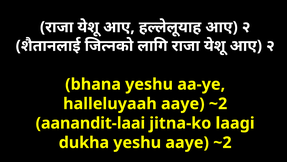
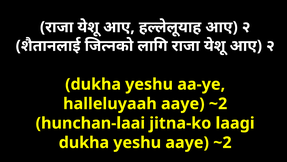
bhana: bhana -> dukha (93, 84)
aanandit-laai: aanandit-laai -> hunchan-laai (90, 123)
